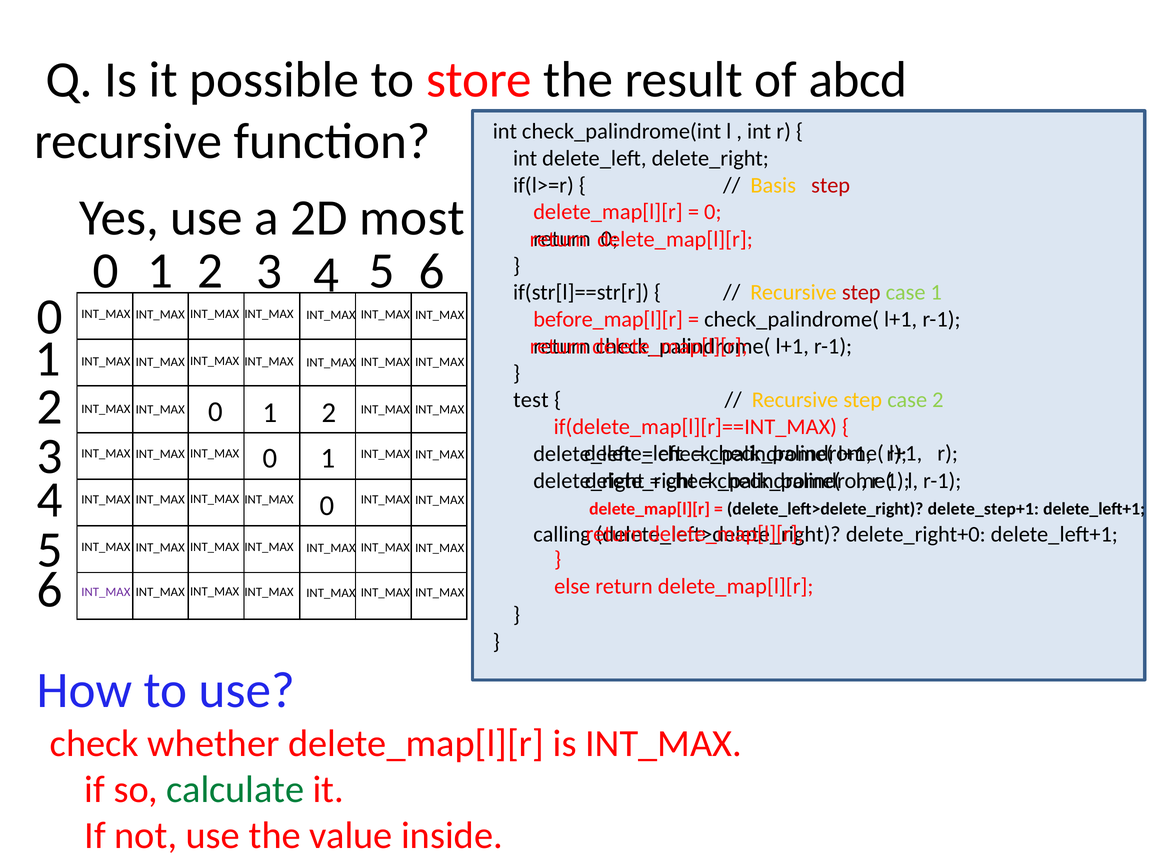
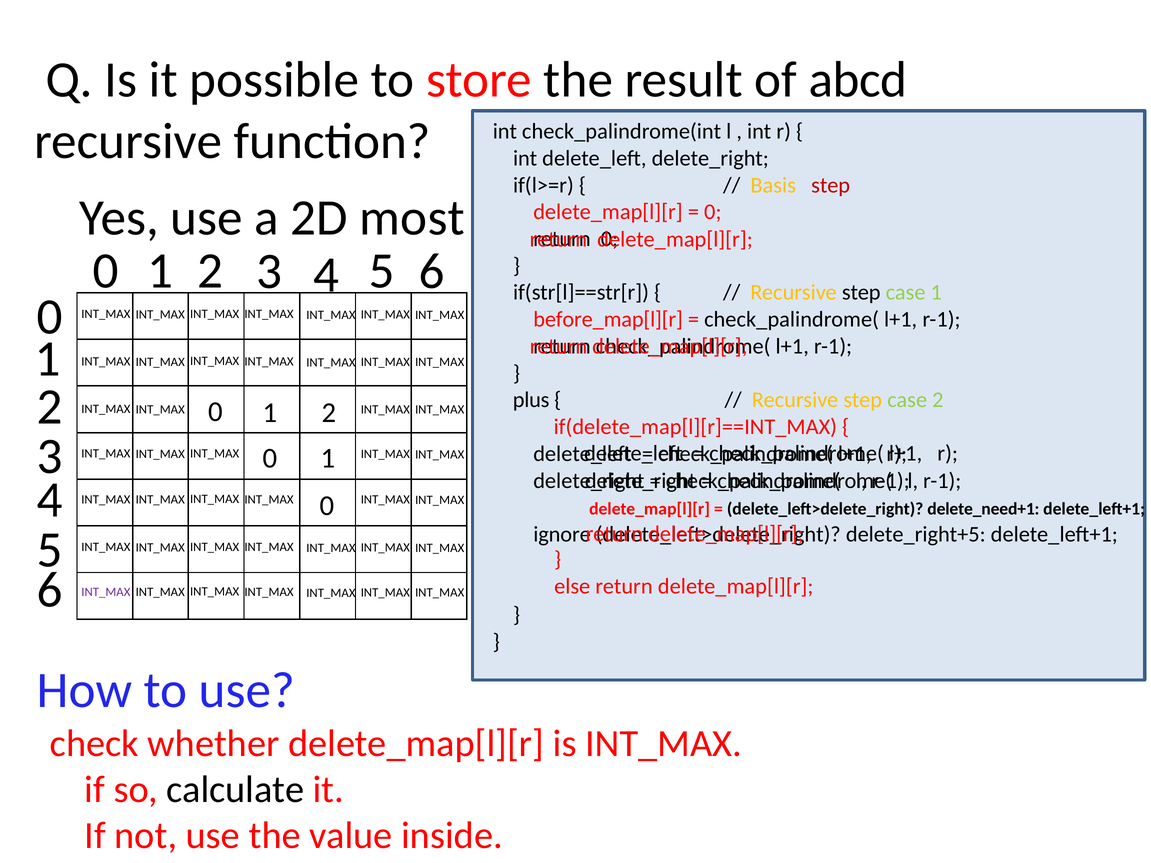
step colour: red -> black (861, 293)
test: test -> plus (531, 400)
delete_step+1: delete_step+1 -> delete_need+1 (983, 509)
calling: calling -> ignore (562, 535)
delete_right+0: delete_right+0 -> delete_right+5 (916, 535)
calculate colour: green -> black (235, 790)
